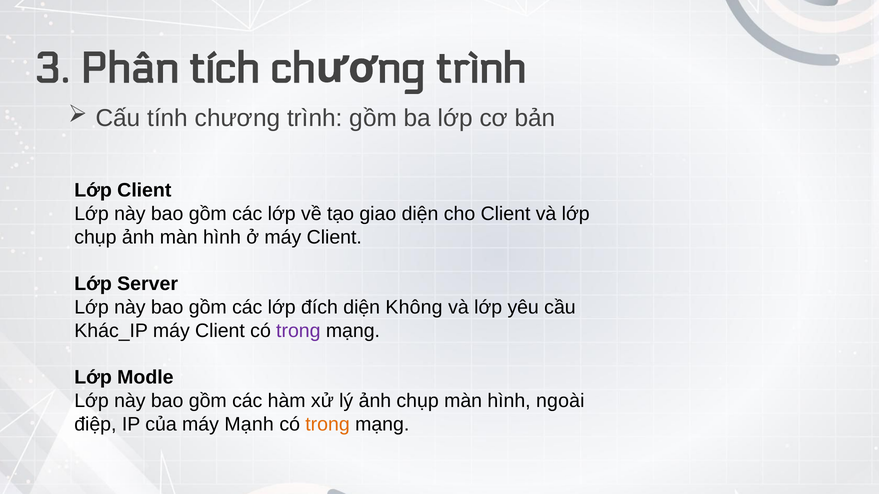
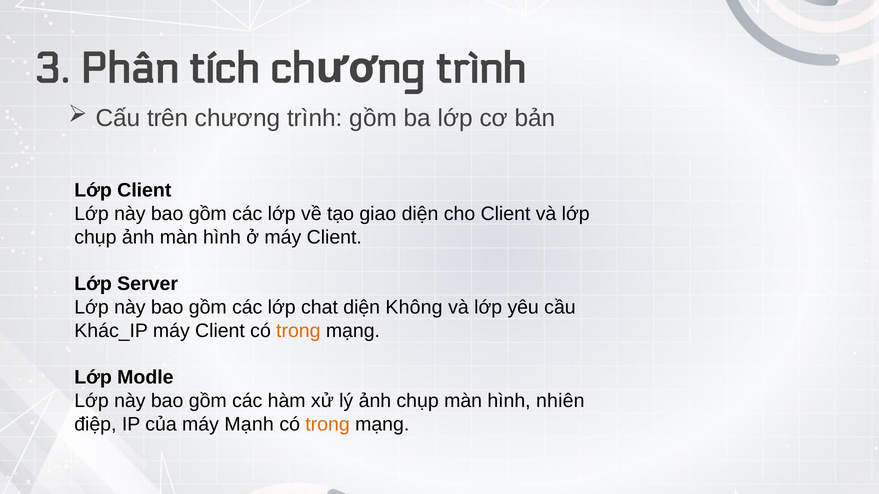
tính: tính -> trên (168, 118)
đích: đích -> chat (319, 308)
trong colour: purple -> orange (298, 331)
ngoài: ngoài -> nhiên (560, 401)
